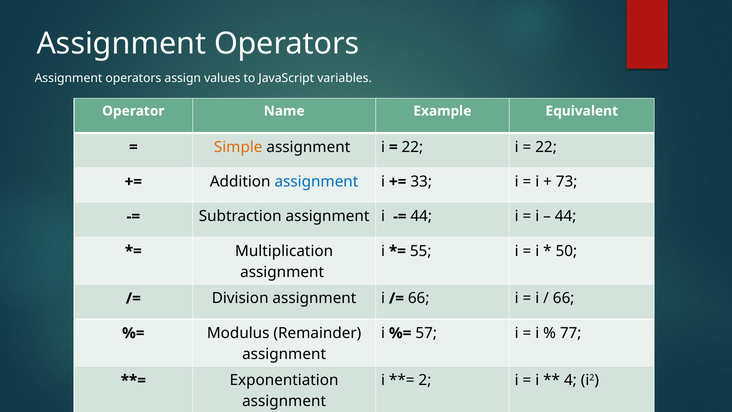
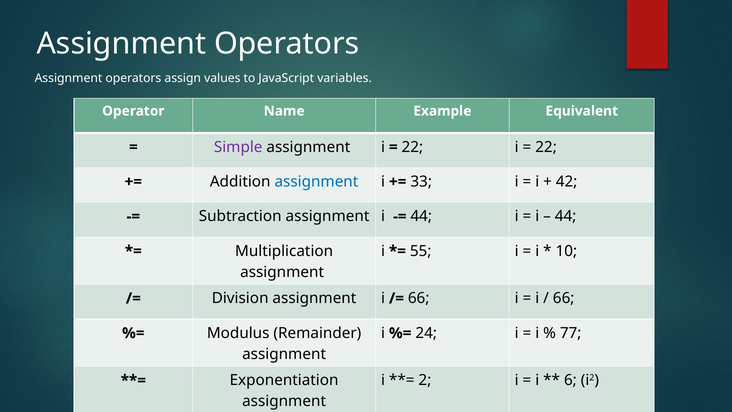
Simple colour: orange -> purple (238, 147)
73: 73 -> 42 (567, 182)
50: 50 -> 10 (566, 251)
57: 57 -> 24 (426, 333)
4: 4 -> 6 (570, 380)
